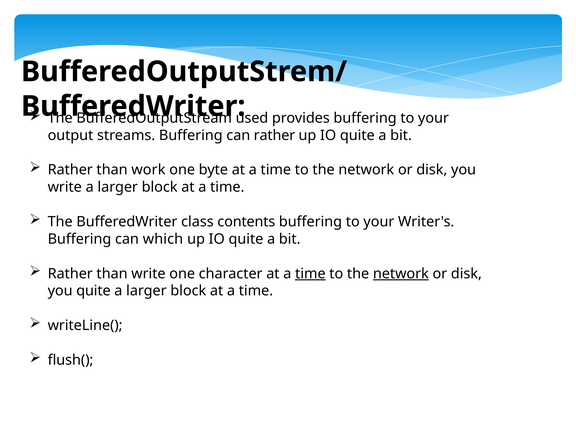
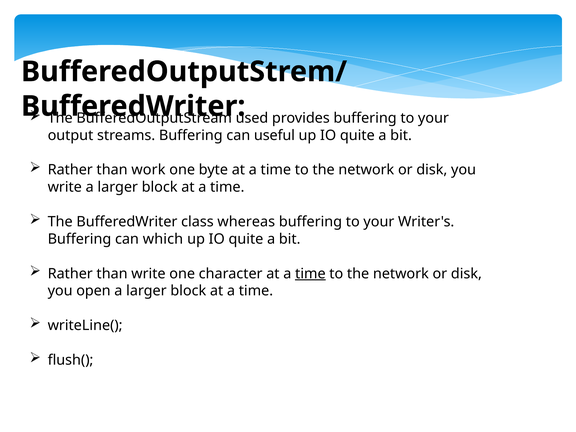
can rather: rather -> useful (274, 135)
contents: contents -> whereas (246, 222)
network underline: present -> none (401, 274)
you quite: quite -> open (93, 291)
